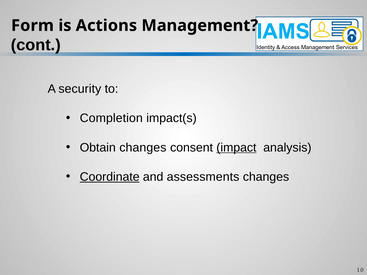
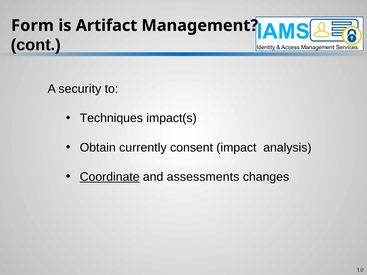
Actions: Actions -> Artifact (106, 26)
Completion: Completion -> Techniques (111, 118)
Obtain changes: changes -> currently (143, 148)
impact underline: present -> none (236, 148)
